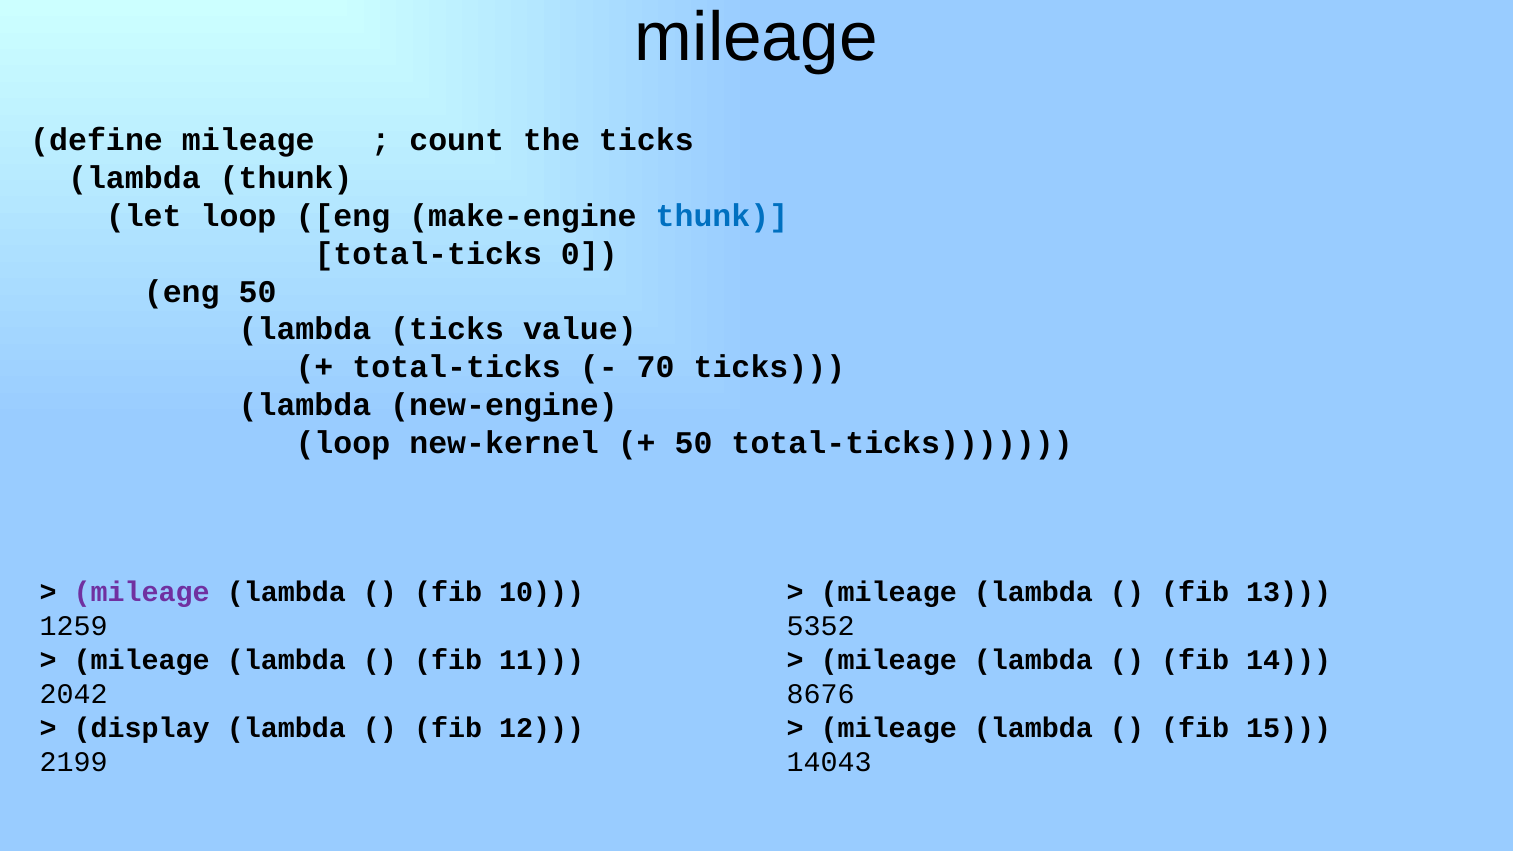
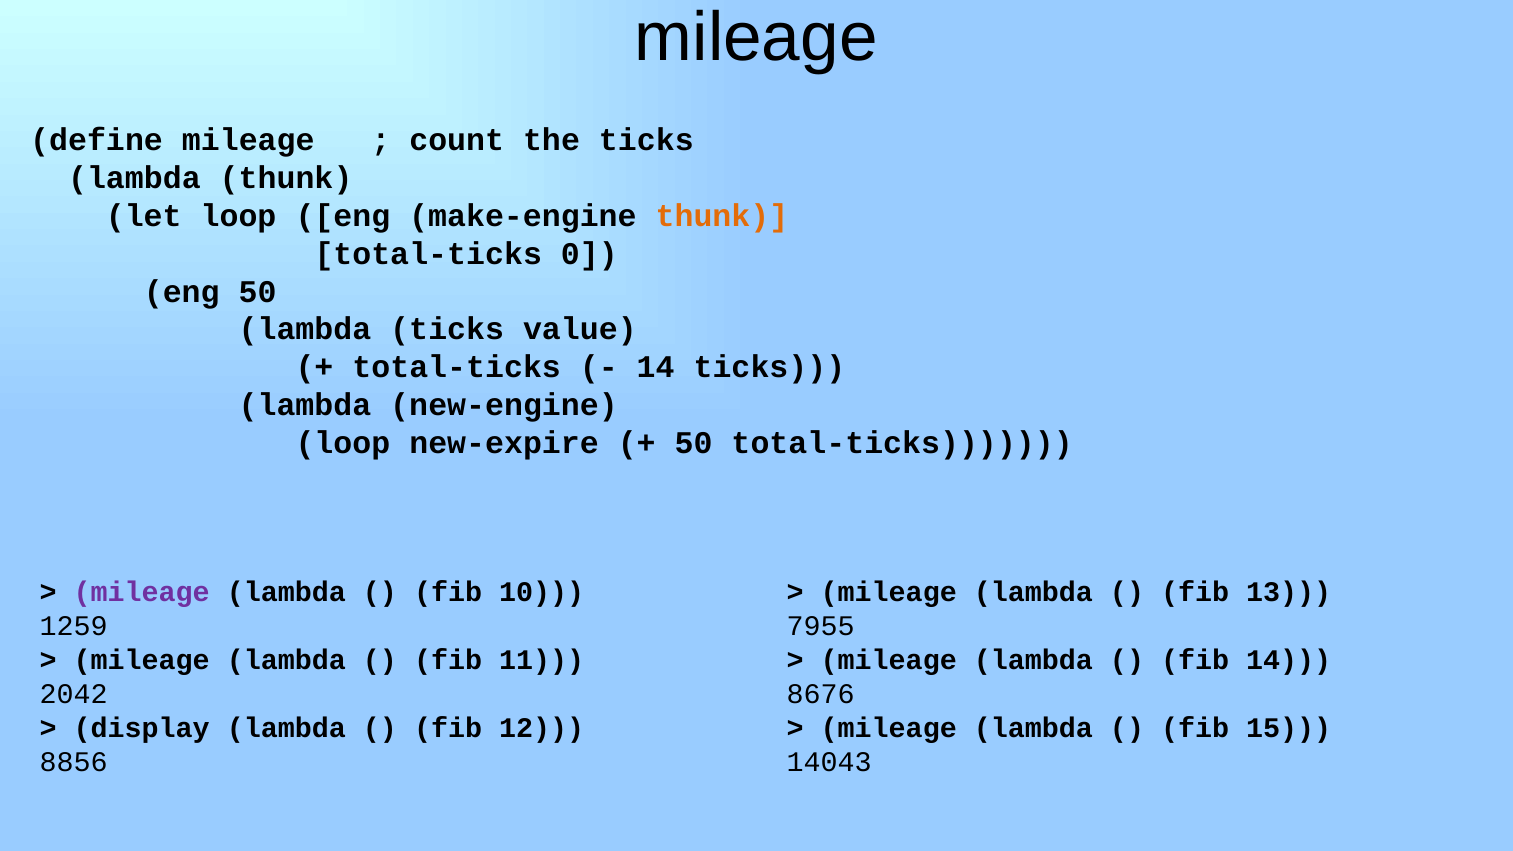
thunk colour: blue -> orange (722, 216)
70: 70 -> 14 (656, 367)
new-kernel: new-kernel -> new-expire (504, 443)
5352: 5352 -> 7955 (821, 626)
2199: 2199 -> 8856 (74, 762)
